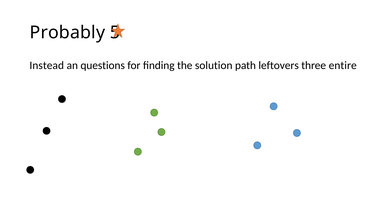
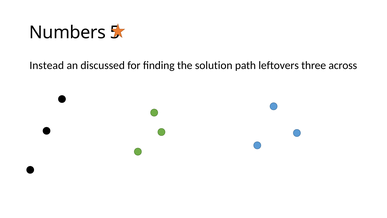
Probably: Probably -> Numbers (68, 33)
questions: questions -> discussed (103, 65)
entire: entire -> across (343, 65)
